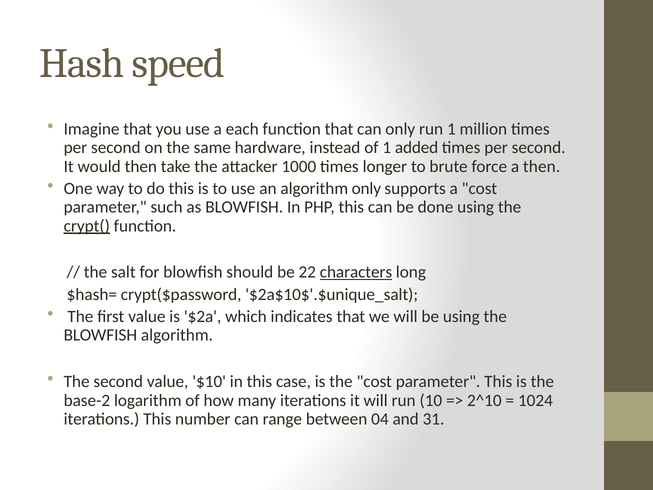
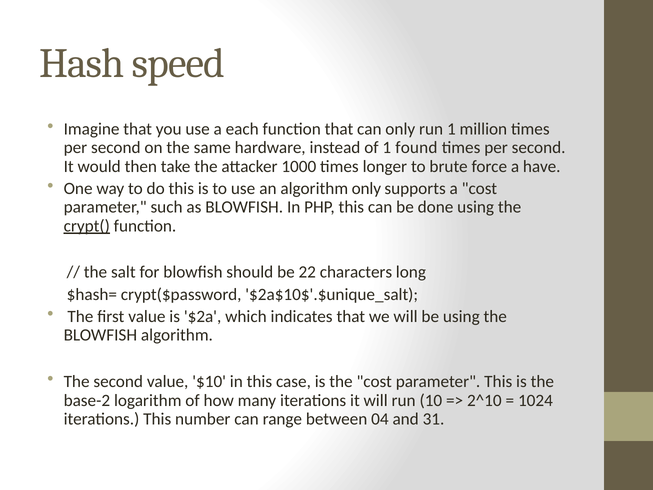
added: added -> found (416, 148)
a then: then -> have (542, 166)
characters underline: present -> none (356, 272)
